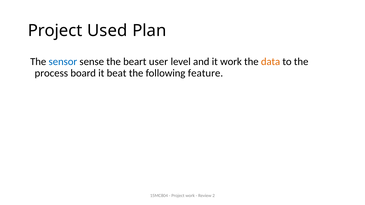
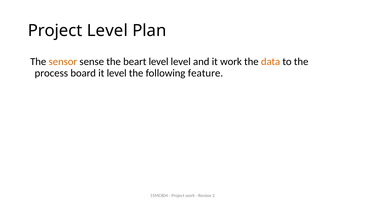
Project Used: Used -> Level (107, 31)
sensor colour: blue -> orange (63, 62)
beart user: user -> level (159, 62)
it beat: beat -> level (117, 73)
